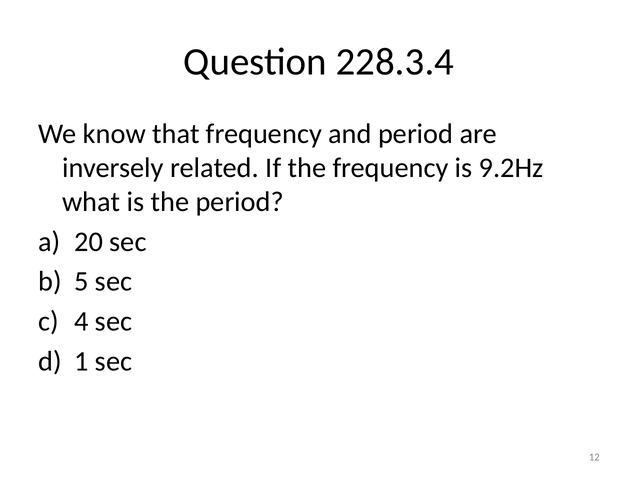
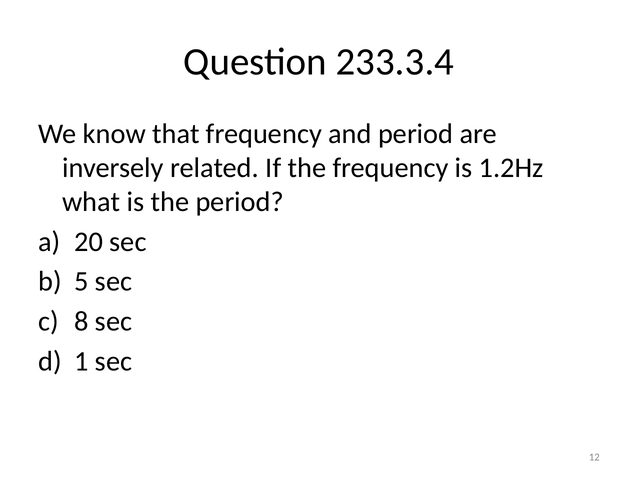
228.3.4: 228.3.4 -> 233.3.4 (395, 62)
9.2Hz: 9.2Hz -> 1.2Hz (511, 168)
4: 4 -> 8 (81, 321)
